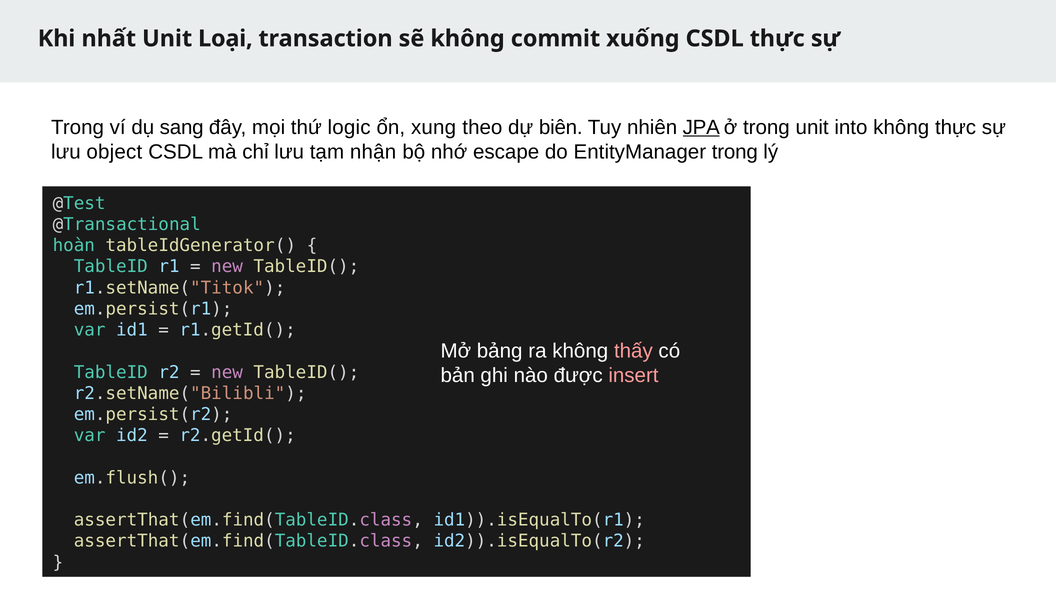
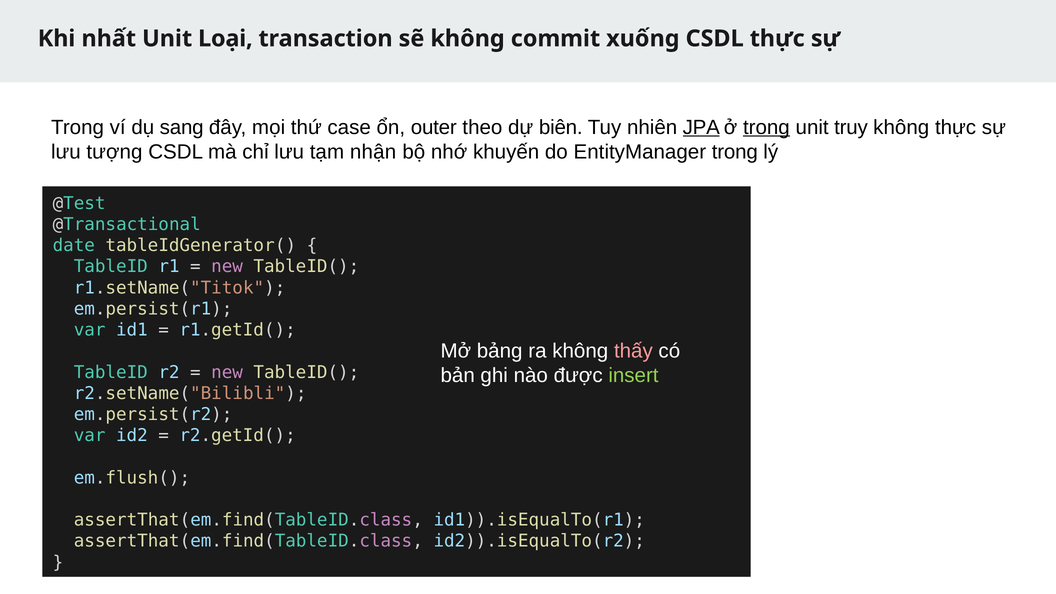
logic: logic -> case (349, 127)
xung: xung -> outer (434, 127)
trong underline: none -> present (766, 127)
into: into -> truy (851, 127)
object: object -> tượng (114, 152)
escape: escape -> khuyến (506, 152)
hoàn: hoàn -> date (74, 246)
insert colour: pink -> light green (633, 376)
